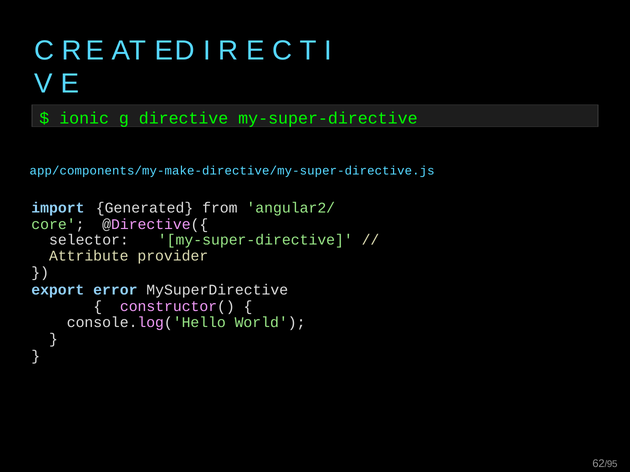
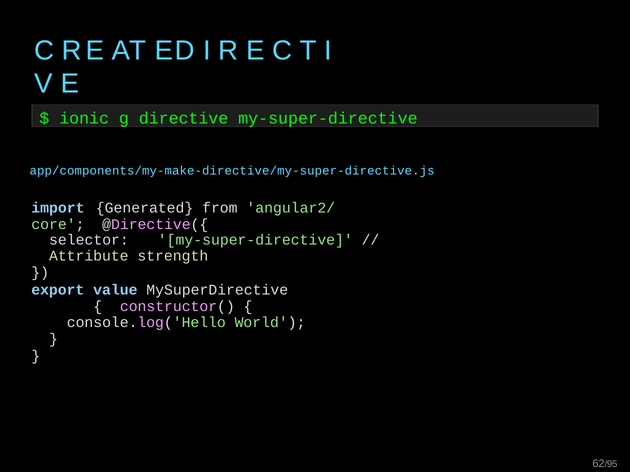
provider: provider -> strength (173, 256)
error: error -> value (115, 290)
